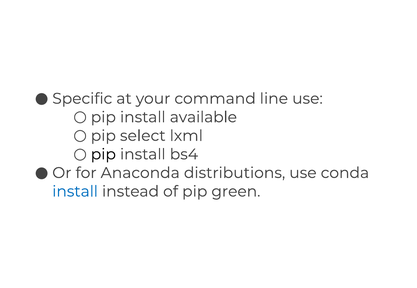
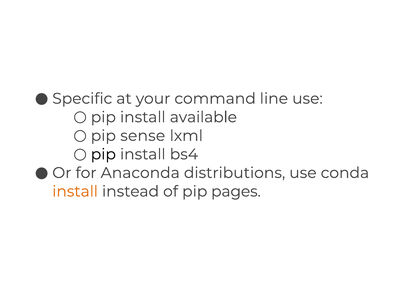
select: select -> sense (143, 136)
install colour: blue -> orange (75, 192)
green: green -> pages (236, 192)
